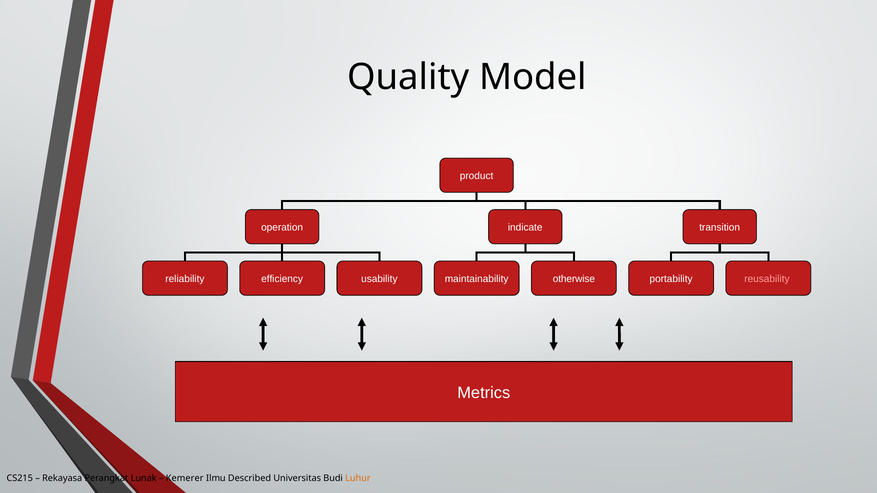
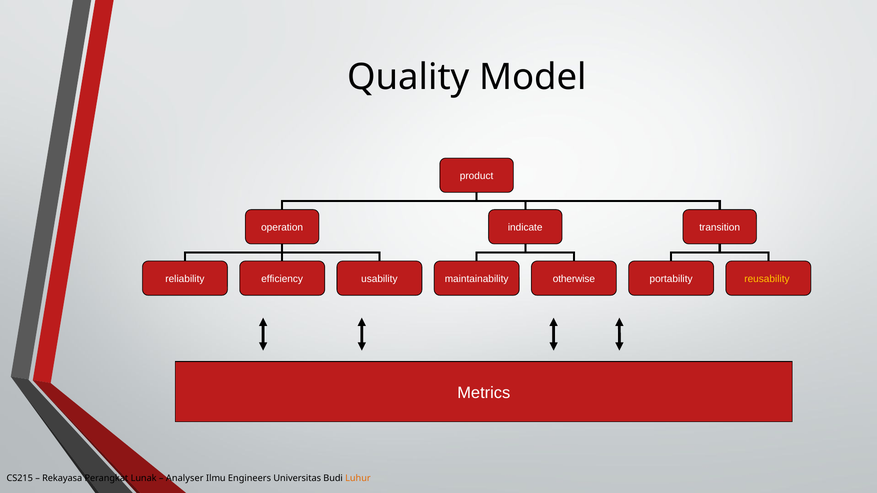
reusability colour: pink -> yellow (767, 279)
Kemerer: Kemerer -> Analyser (185, 478)
Described: Described -> Engineers (250, 478)
